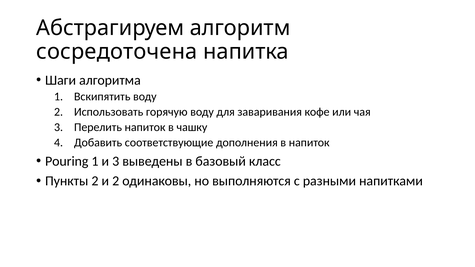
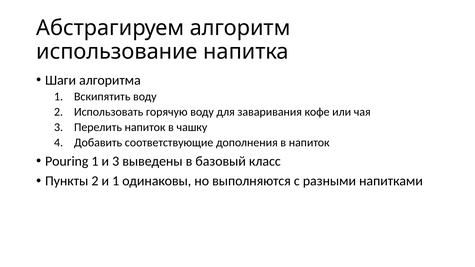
сосредоточена: сосредоточена -> использование (117, 52)
и 2: 2 -> 1 (116, 181)
